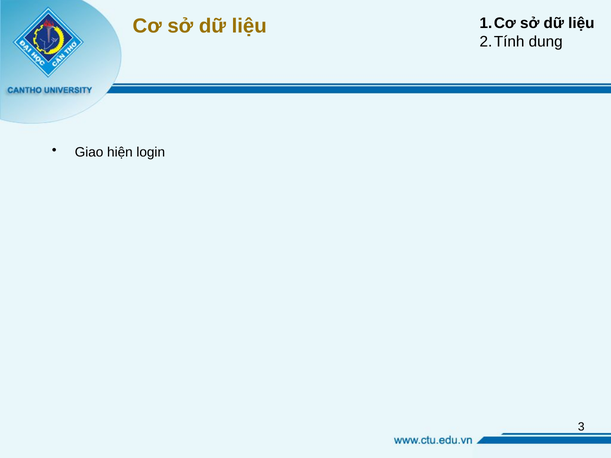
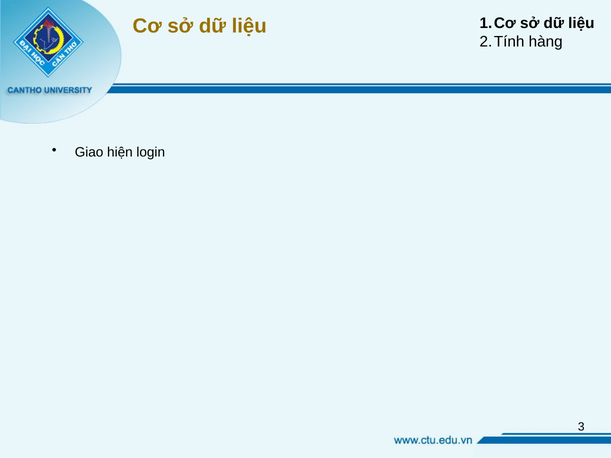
dung: dung -> hàng (546, 42)
